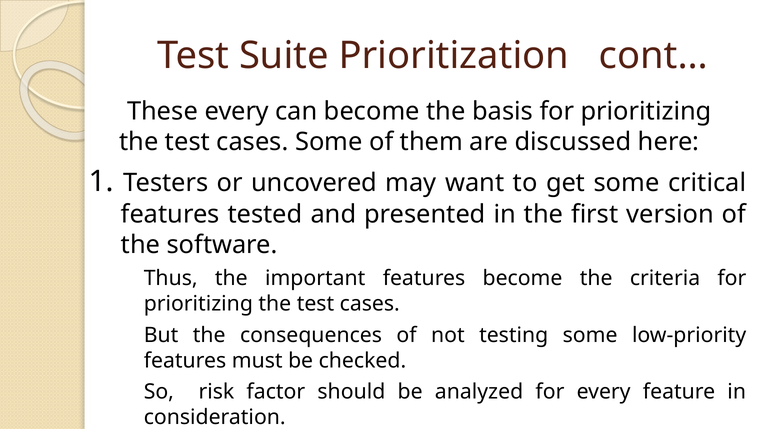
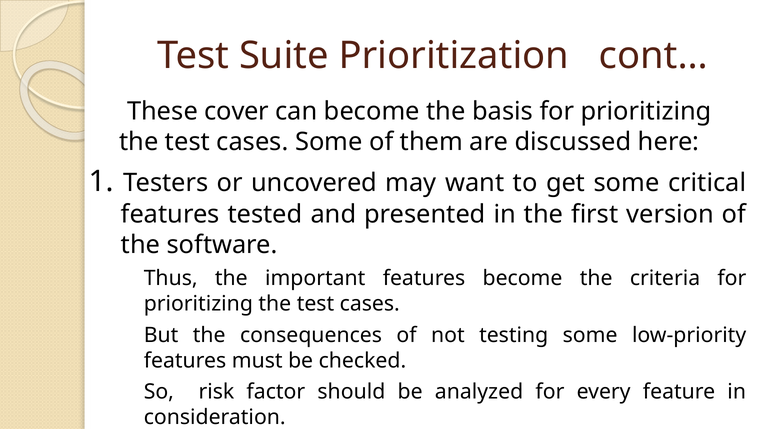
These every: every -> cover (237, 111)
